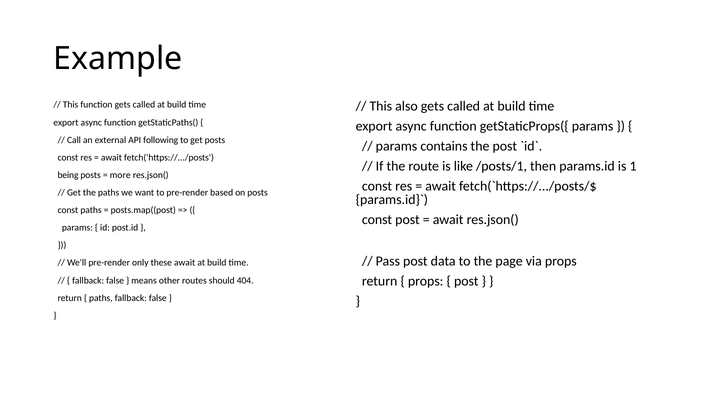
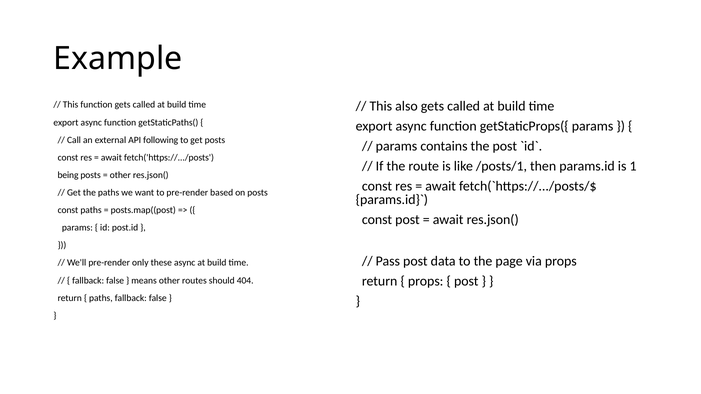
more: more -> other (120, 175)
these await: await -> async (185, 263)
